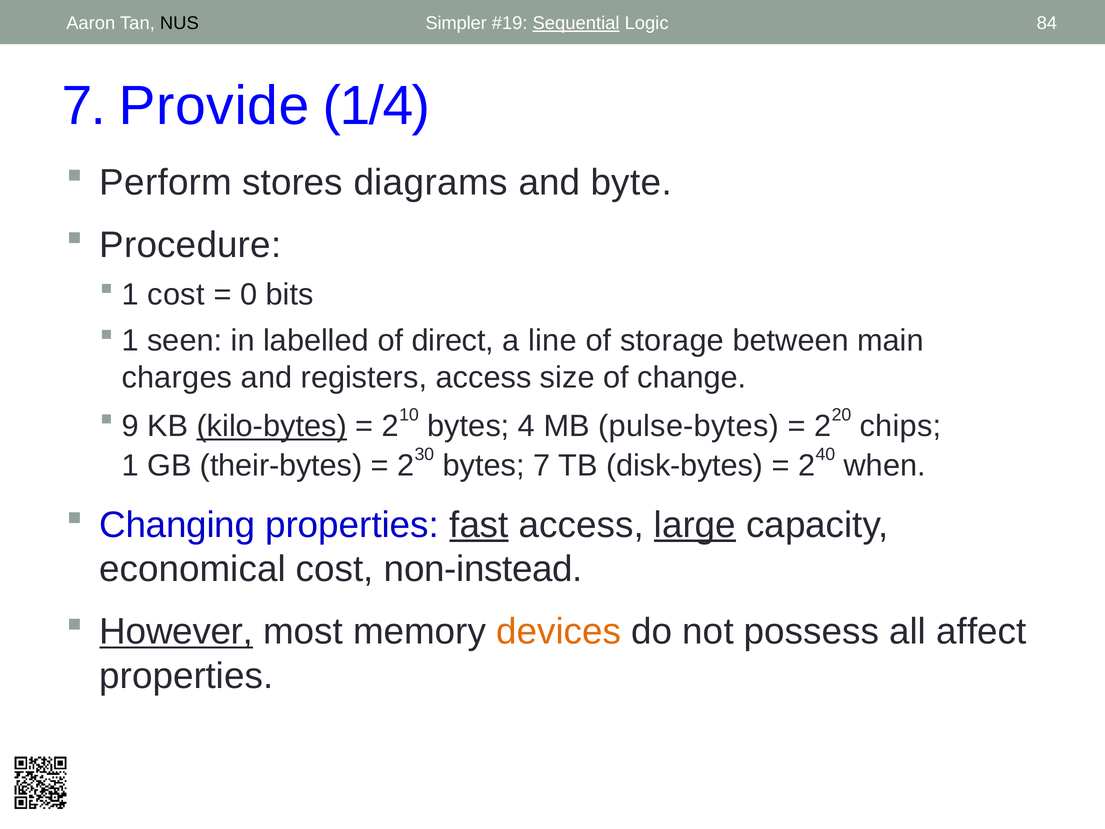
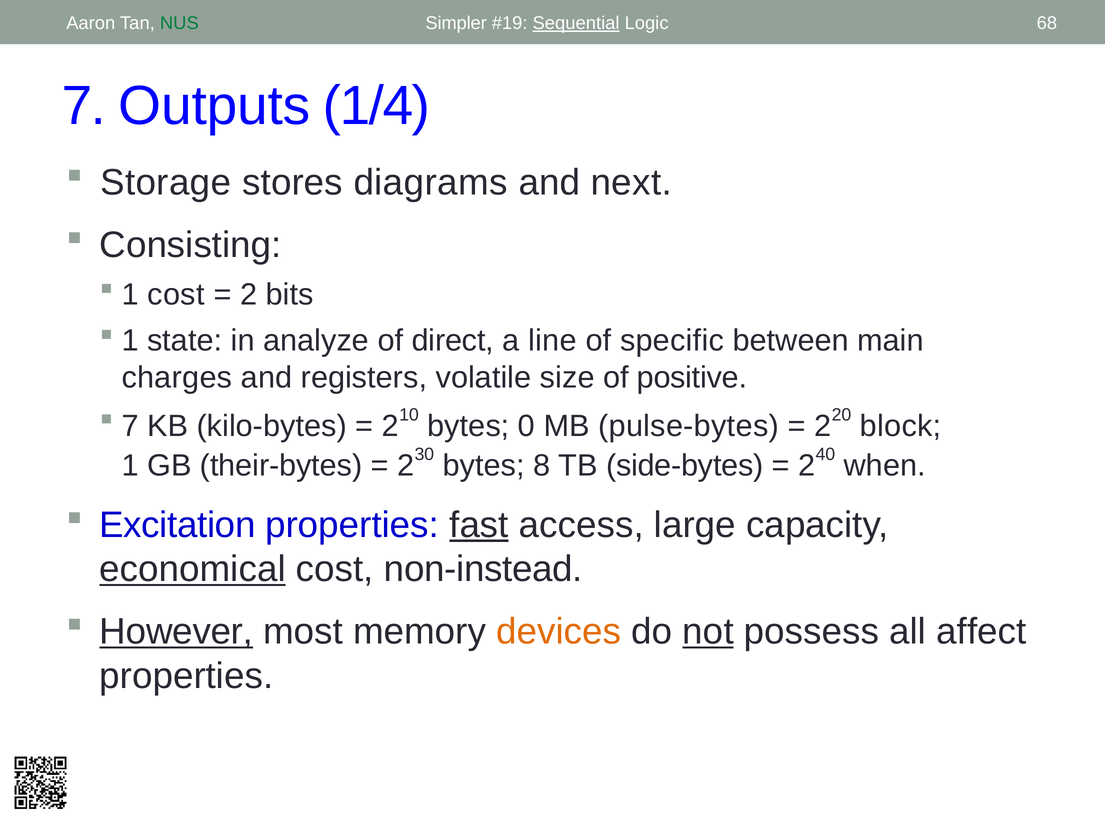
NUS colour: black -> green (179, 23)
84: 84 -> 68 (1047, 23)
Provide: Provide -> Outputs (214, 106)
Perform: Perform -> Storage (166, 182)
byte: byte -> next (631, 182)
Procedure: Procedure -> Consisting (190, 245)
0: 0 -> 2 (249, 294)
seen: seen -> state (185, 341)
labelled: labelled -> analyze (316, 341)
storage: storage -> specific (672, 341)
registers access: access -> volatile (484, 377)
change: change -> positive (692, 377)
9: 9 -> 7 (130, 426)
kilo-bytes underline: present -> none (272, 426)
4: 4 -> 0 (527, 426)
chips: chips -> block (901, 426)
bytes 7: 7 -> 8 (542, 465)
disk-bytes: disk-bytes -> side-bytes (685, 465)
Changing: Changing -> Excitation (177, 525)
large underline: present -> none (695, 525)
economical underline: none -> present (193, 569)
not underline: none -> present (708, 632)
